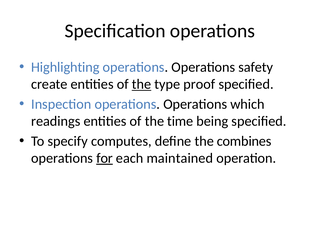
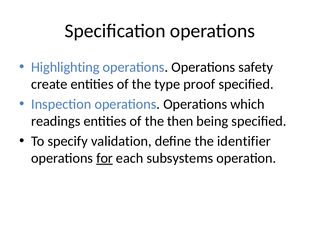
the underline: present -> none (142, 84)
time: time -> then (180, 121)
computes: computes -> validation (121, 141)
combines: combines -> identifier (244, 141)
maintained: maintained -> subsystems (180, 158)
